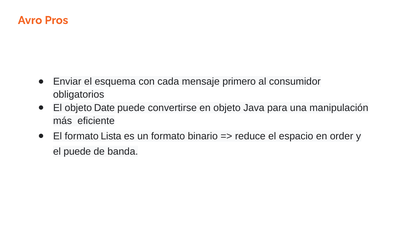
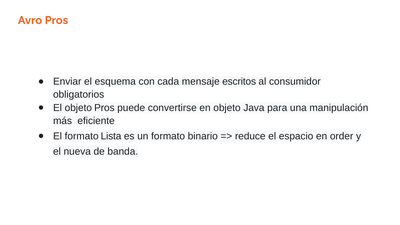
primero: primero -> escritos (239, 82)
objeto Date: Date -> Pros (104, 108)
el puede: puede -> nueva (77, 152)
